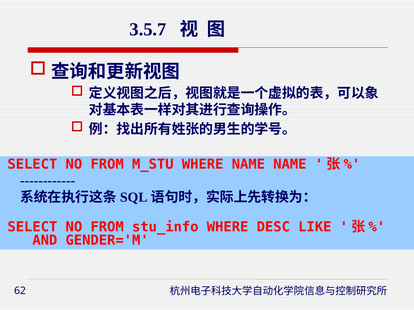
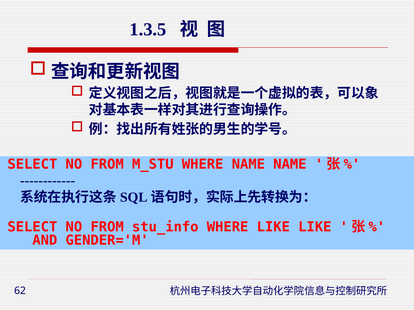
3.5.7: 3.5.7 -> 1.3.5 (148, 29)
WHERE DESC: DESC -> LIKE (273, 227)
